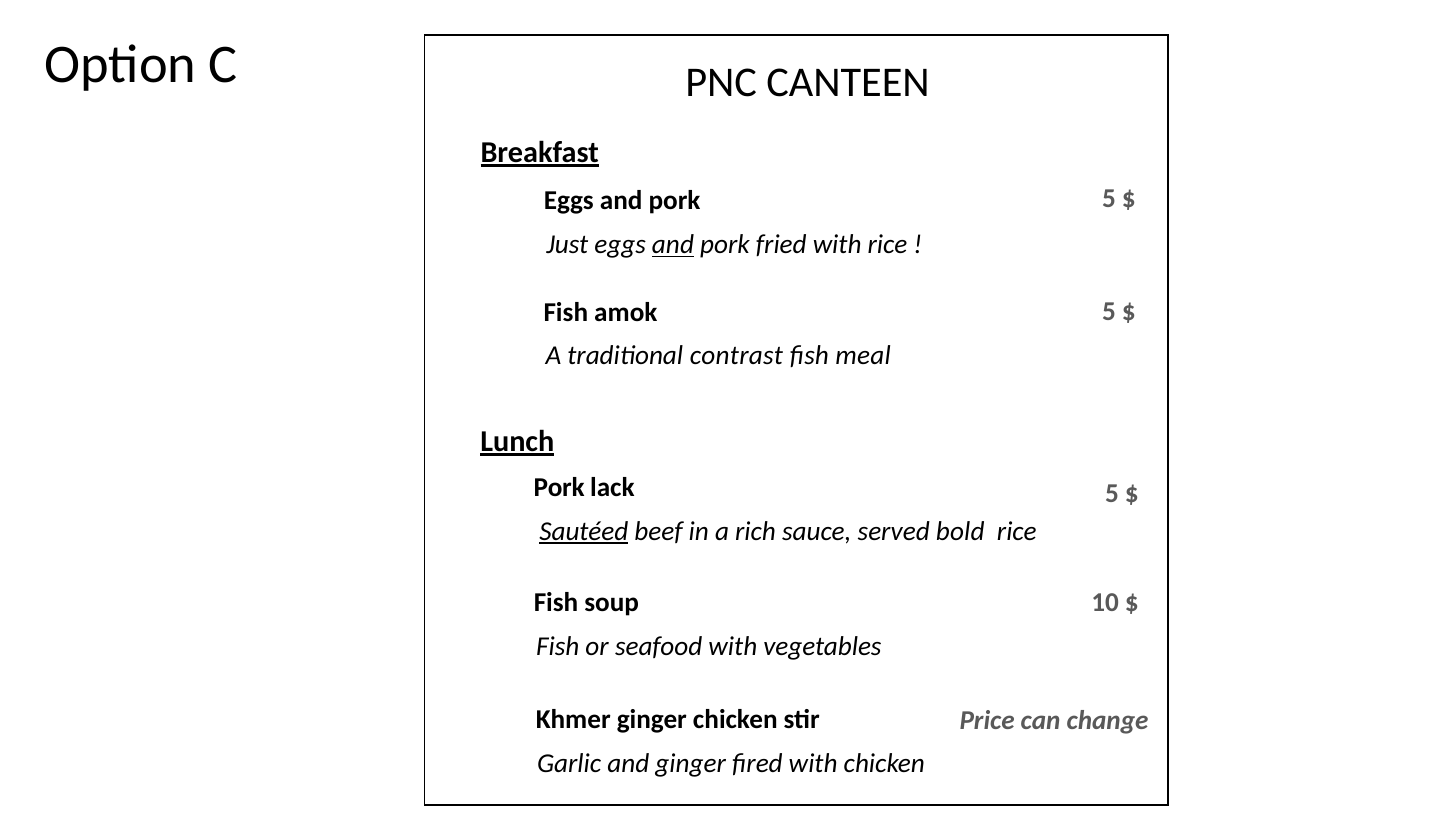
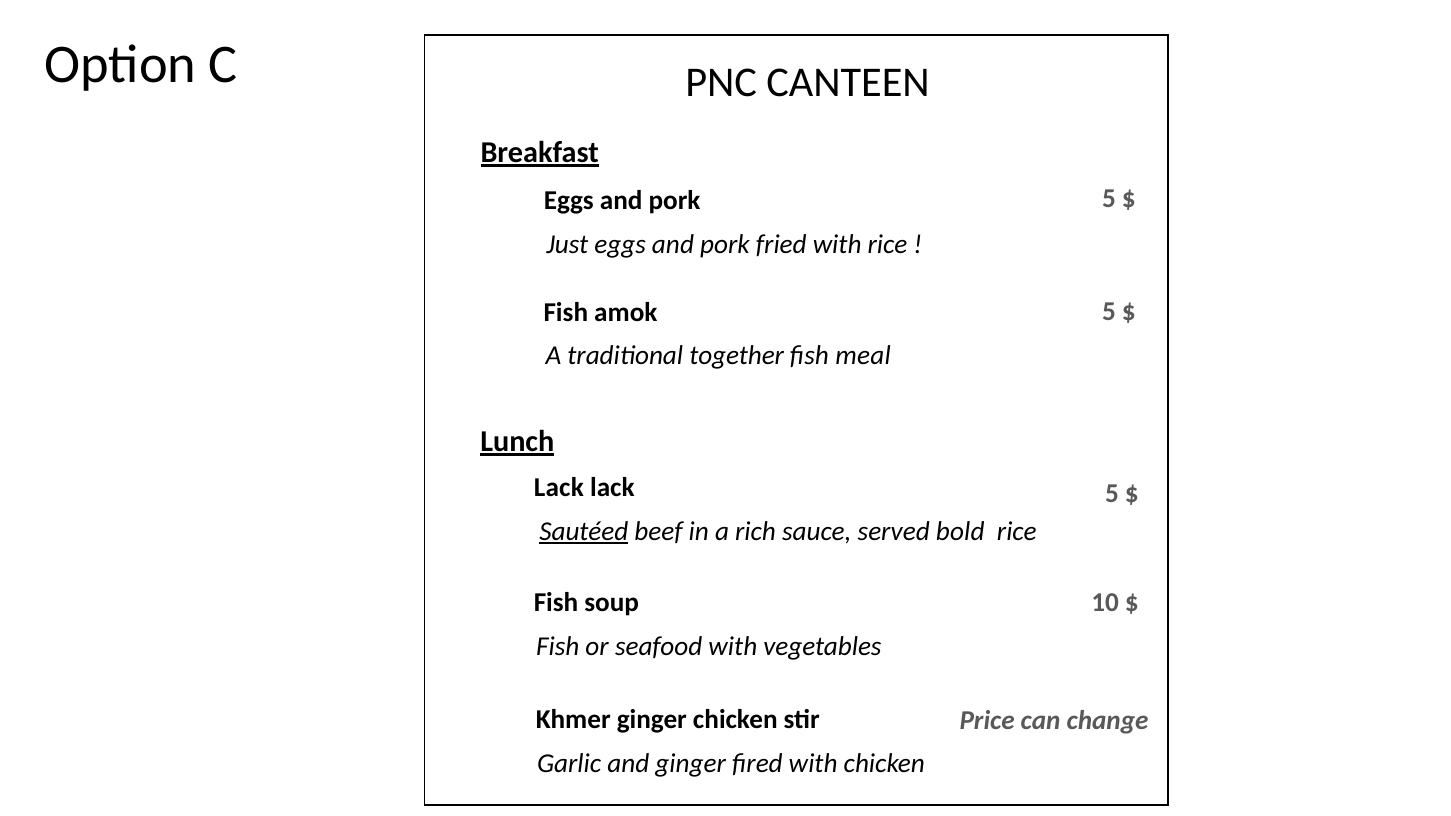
and underline: present -> none (673, 245)
contrast: contrast -> together (737, 356)
Pork: Pork -> Lack (559, 487)
